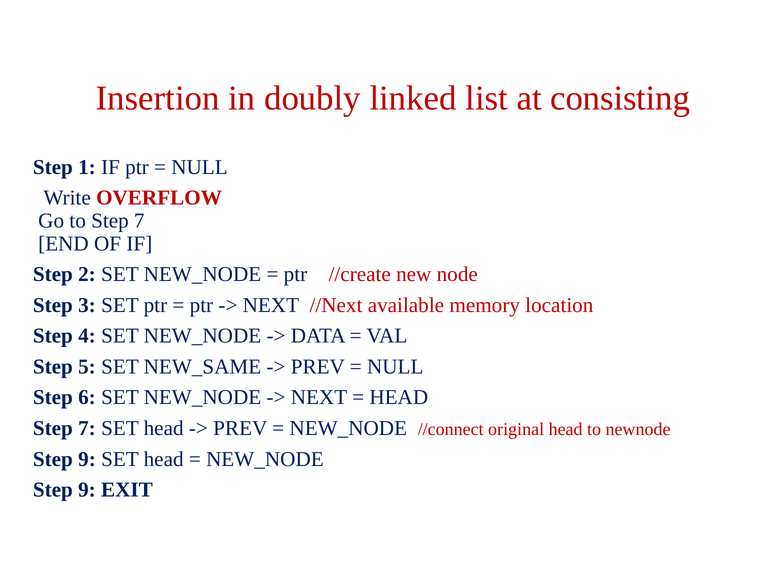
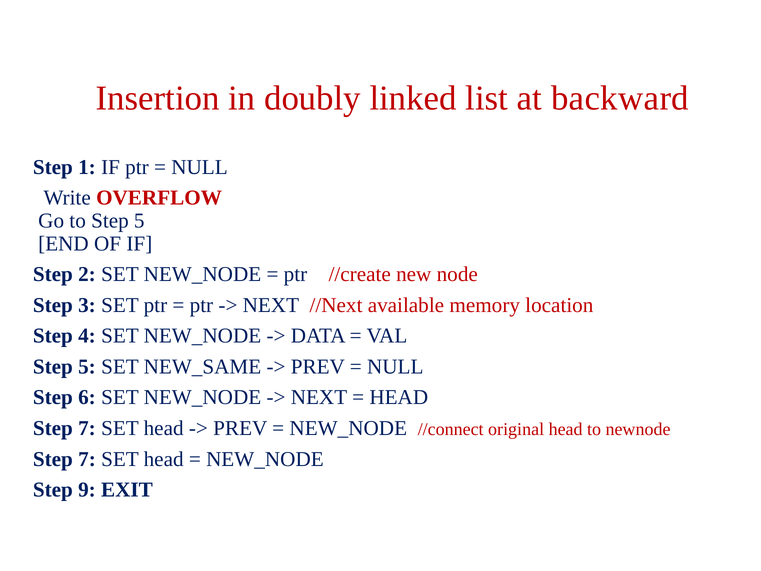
consisting: consisting -> backward (620, 98)
to Step 7: 7 -> 5 (139, 221)
9: 9 -> 7 (87, 459)
